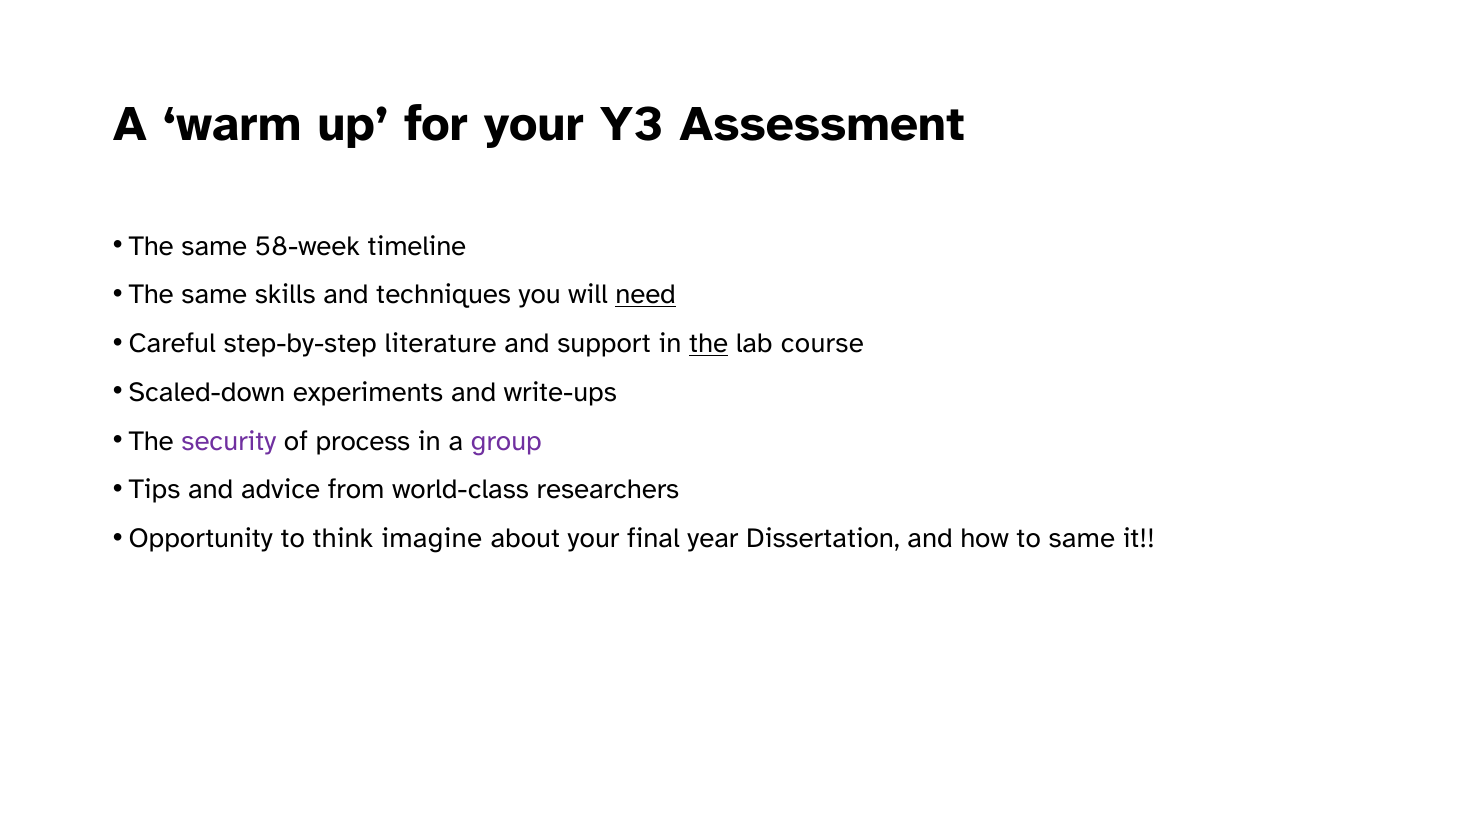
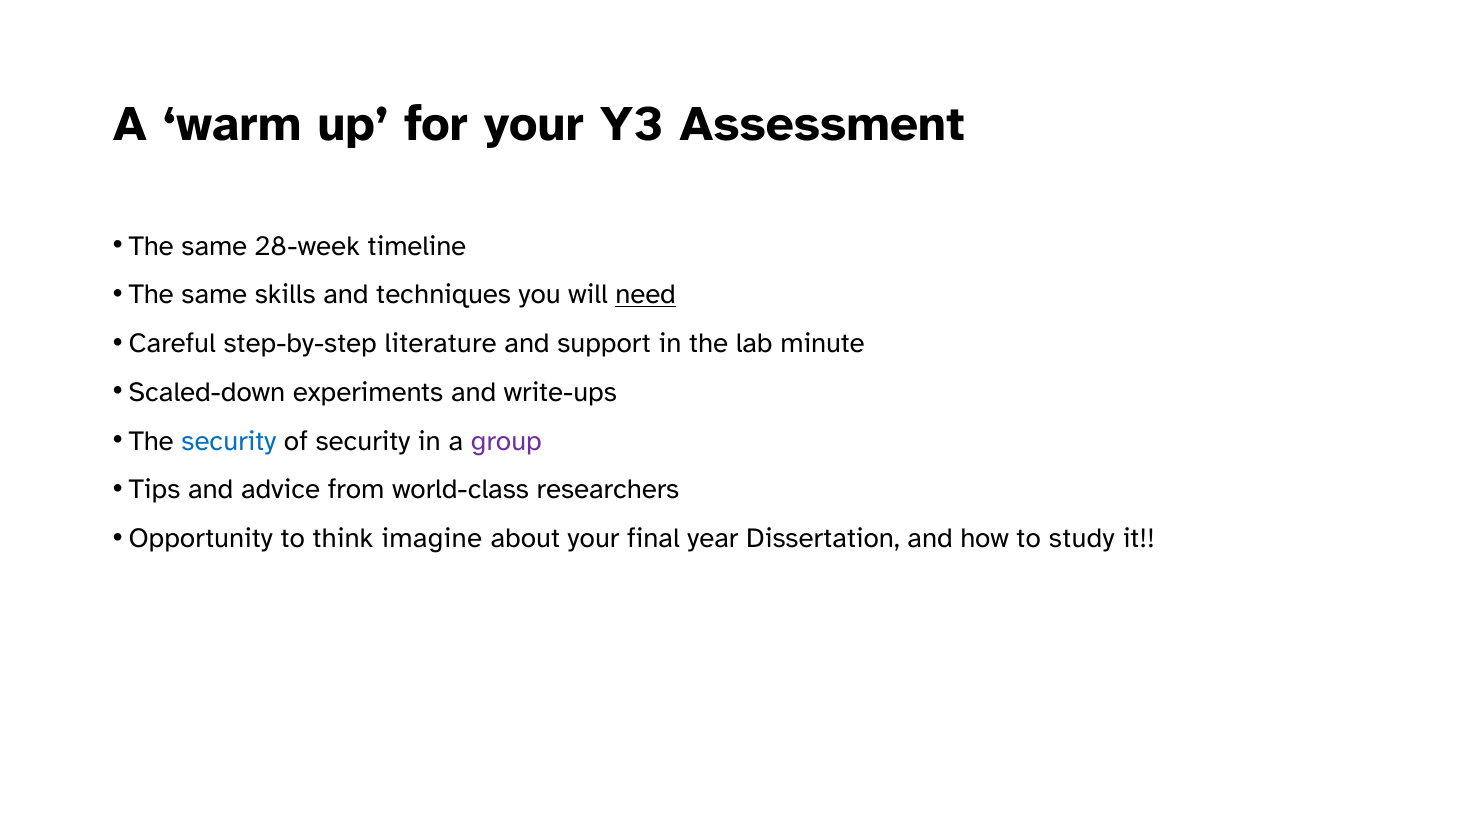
58-week: 58-week -> 28-week (307, 246)
the underline: present -> none (709, 343)
course: course -> minute (822, 343)
security colour: purple -> blue (229, 441)
of process: process -> security (363, 441)
to same: same -> study (1082, 538)
